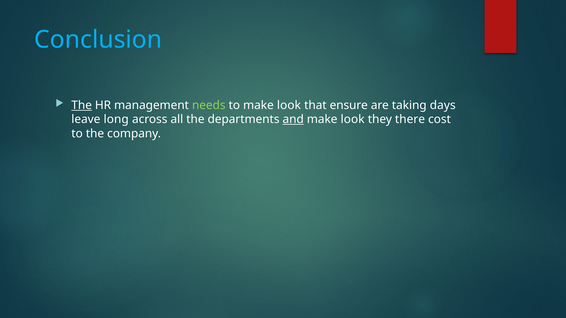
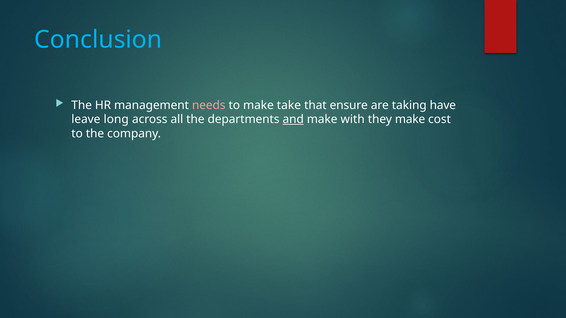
The underline: present -> none (82, 105)
needs colour: light green -> pink (209, 105)
to make look: look -> take (289, 105)
days: days -> have (443, 105)
look: look -> with (353, 119)
they there: there -> make (410, 119)
